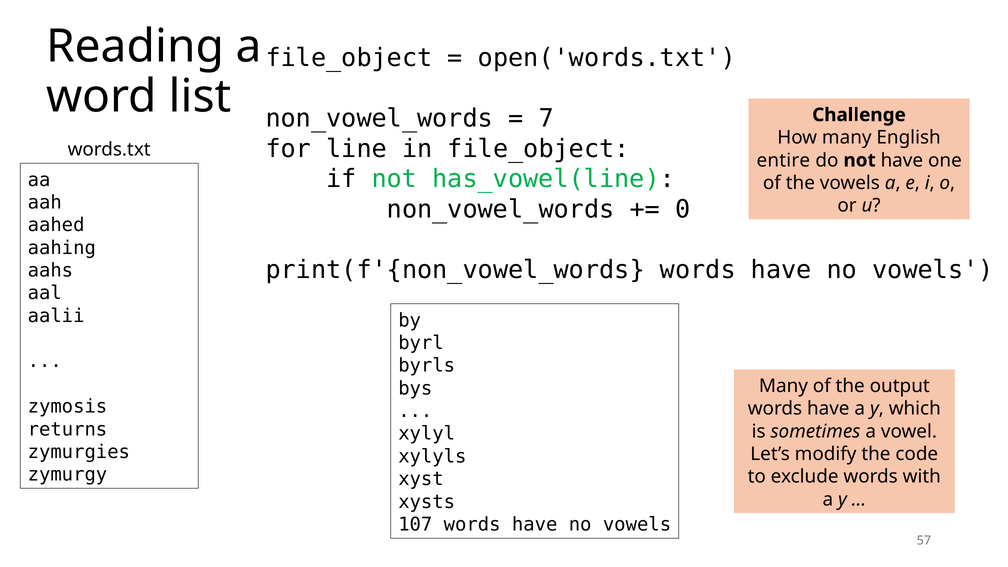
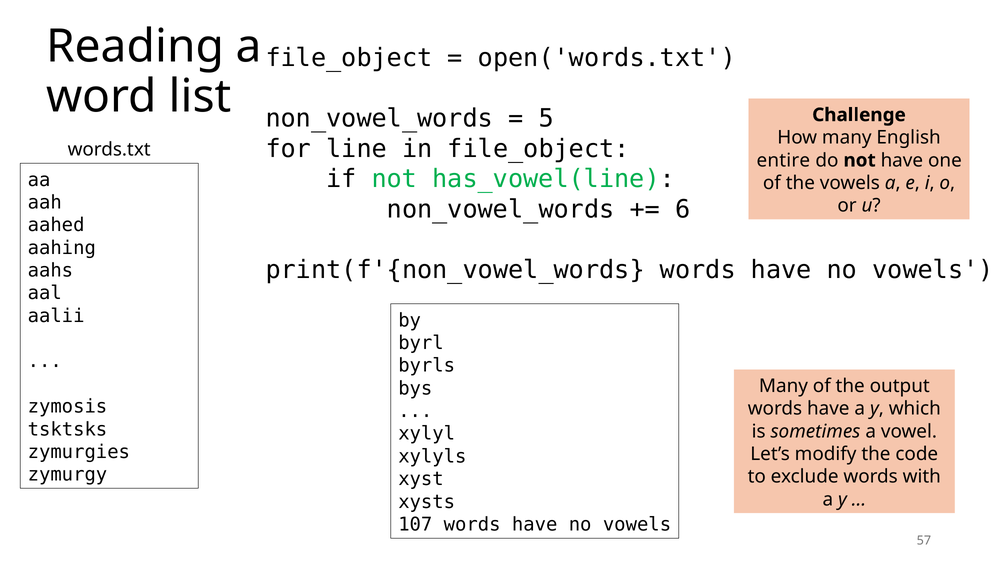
7: 7 -> 5 (546, 119)
0: 0 -> 6 (683, 209)
returns: returns -> tsktsks (67, 429)
